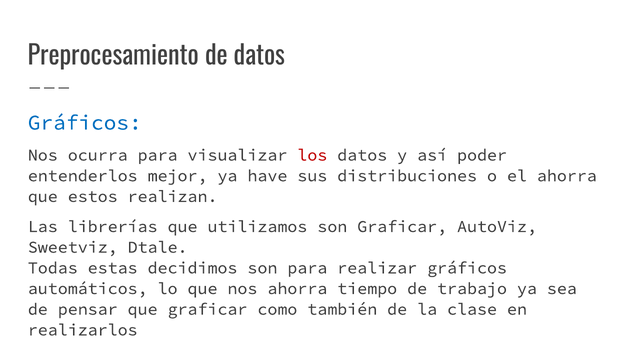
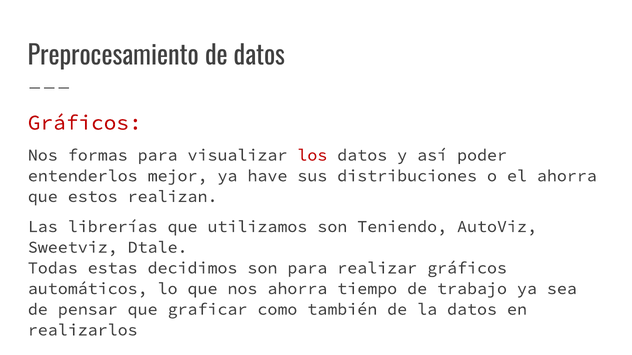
Gráficos colour: blue -> red (85, 123)
ocurra: ocurra -> formas (98, 155)
son Graficar: Graficar -> Teniendo (402, 227)
la clase: clase -> datos (472, 310)
